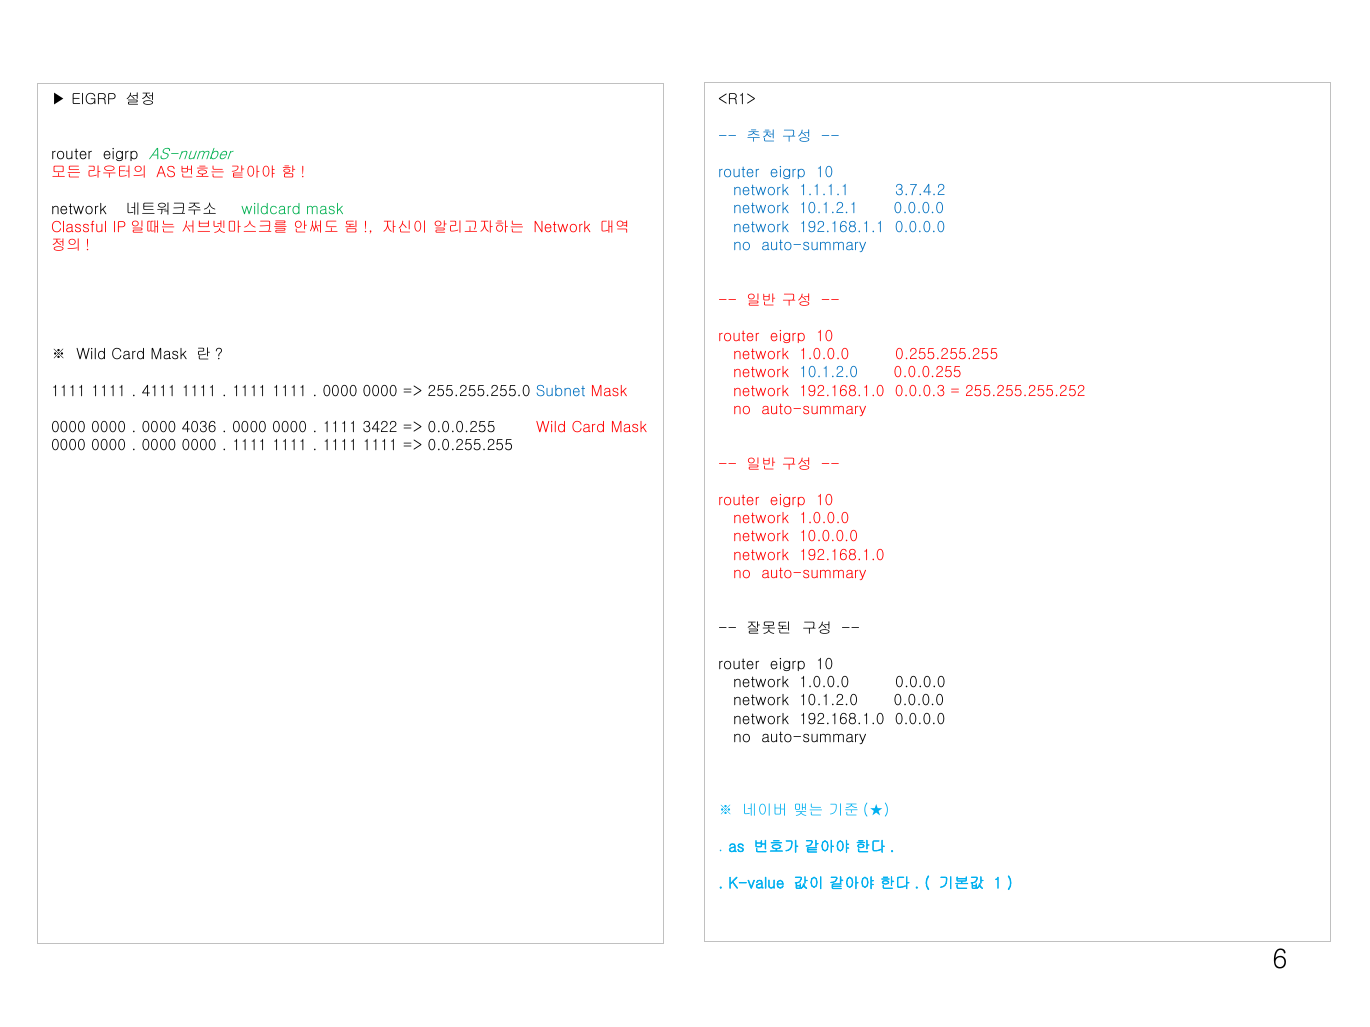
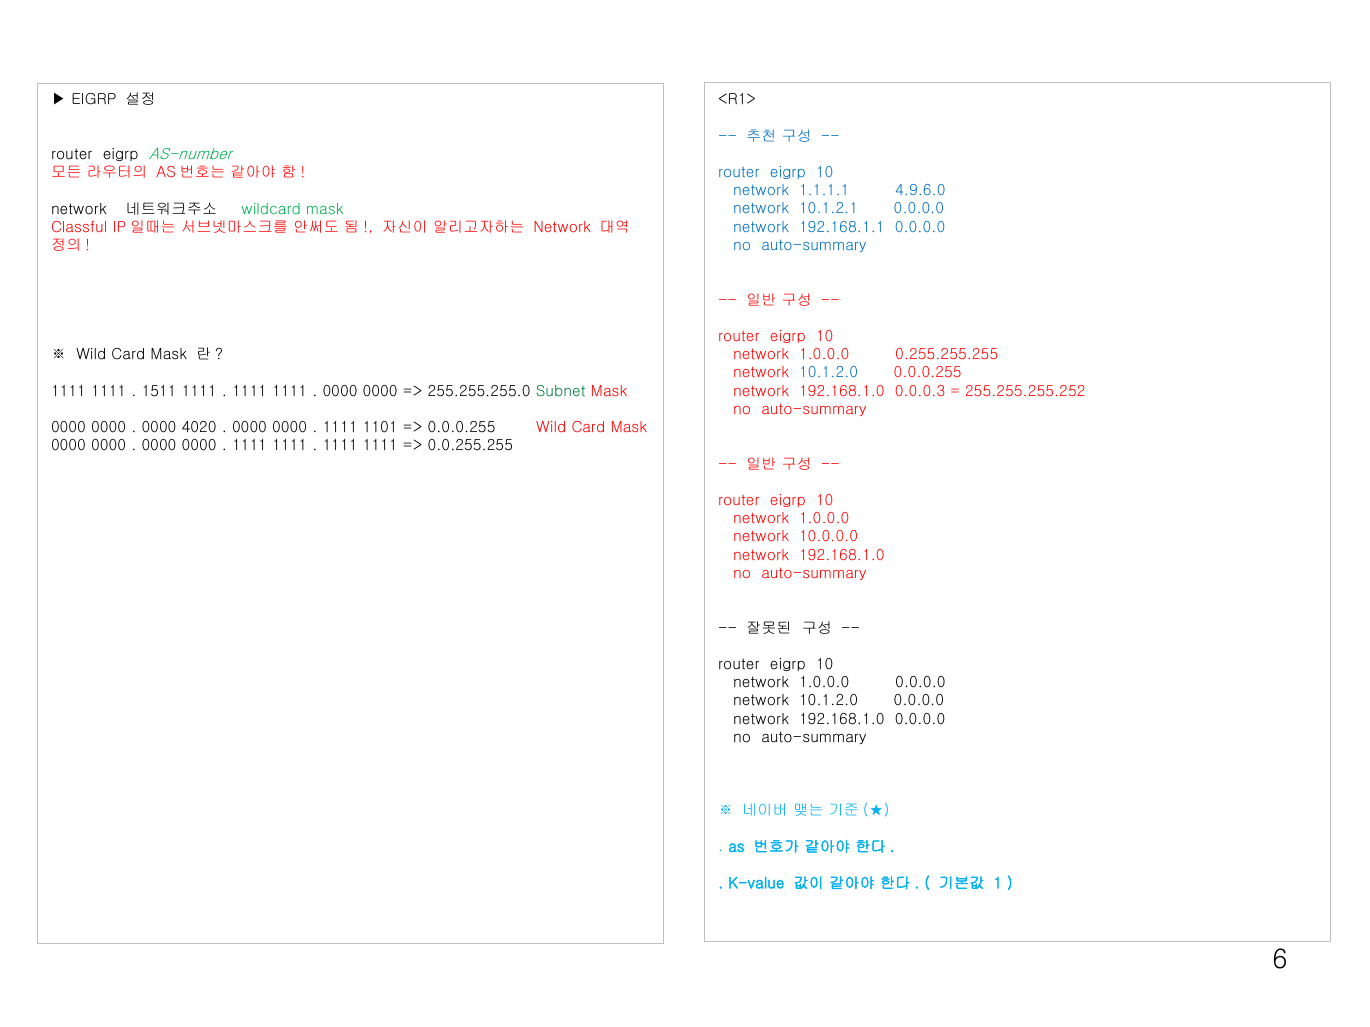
3.7.4.2: 3.7.4.2 -> 4.9.6.0 (920, 191)
4111: 4111 -> 1511 (159, 391)
Subnet colour: blue -> green (561, 391)
4036: 4036 -> 4020 (199, 428)
3422: 3422 -> 1101 (380, 428)
